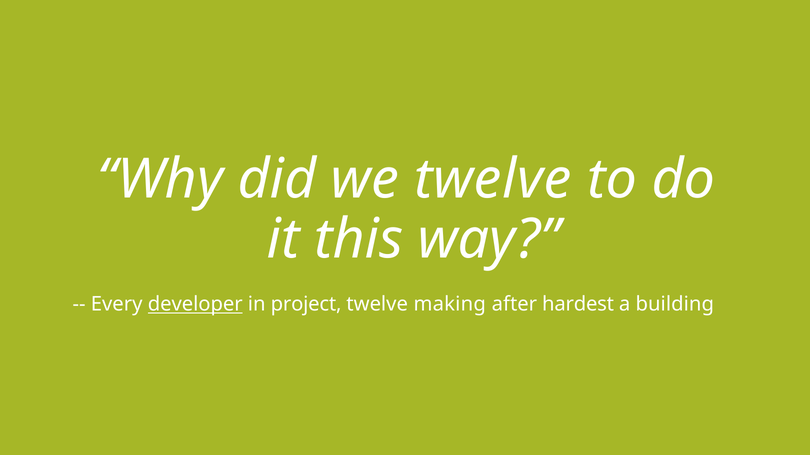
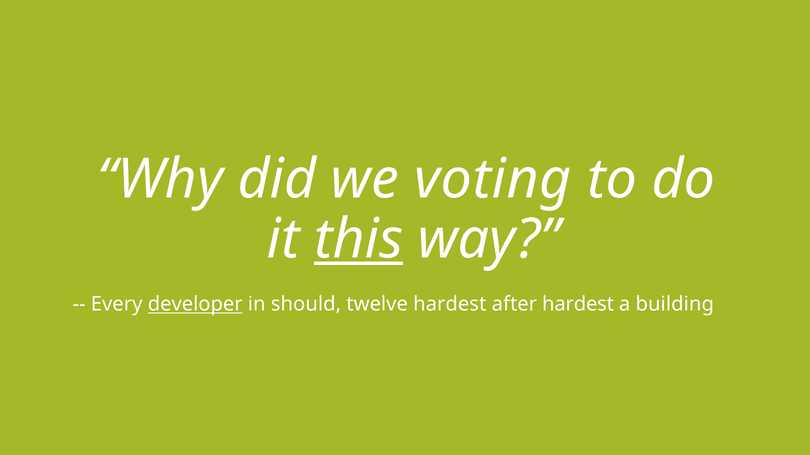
we twelve: twelve -> voting (493, 179)
this underline: none -> present (359, 240)
project: project -> should (306, 305)
twelve making: making -> hardest (450, 305)
